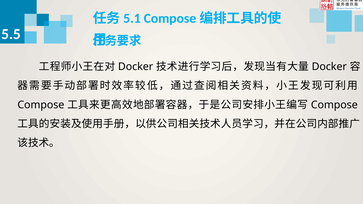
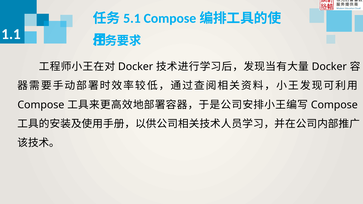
5.5: 5.5 -> 1.1 (11, 34)
